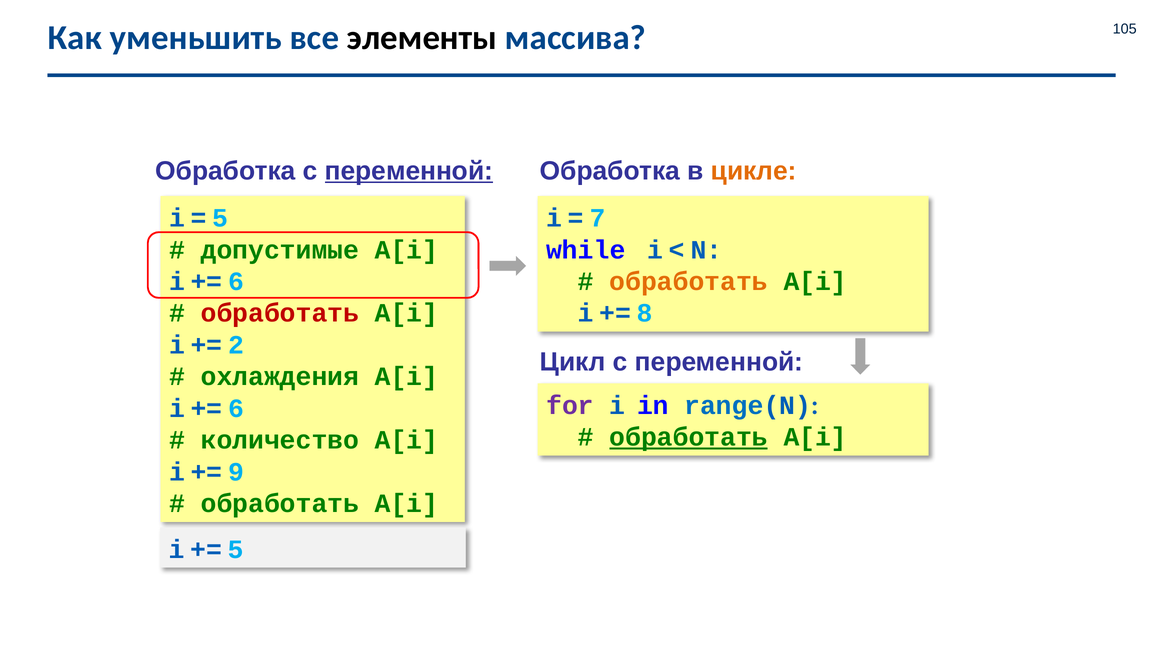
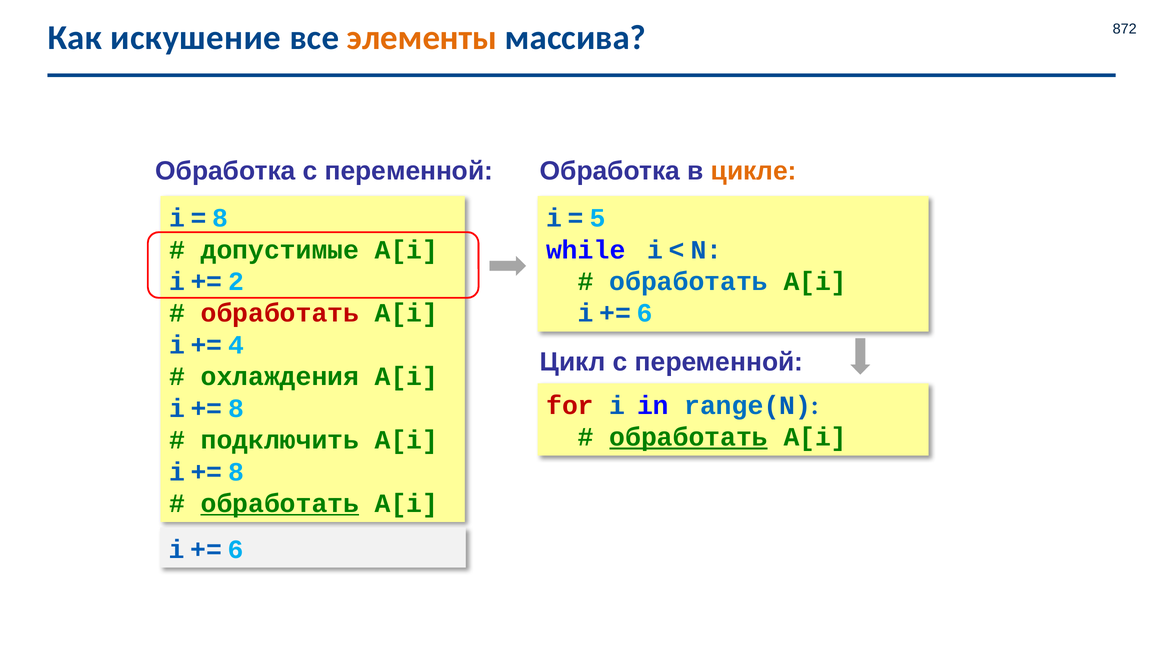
уменьшить: уменьшить -> искушение (196, 38)
элементы colour: black -> orange (422, 38)
105: 105 -> 872 (1125, 29)
переменной underline: present -> none (409, 171)
5: 5 -> 8 (220, 218)
7: 7 -> 5 (597, 218)
6: 6 -> 2 (236, 282)
обработать colour: orange -> blue (689, 282)
8: 8 -> 6 (645, 313)
2: 2 -> 4 (236, 345)
for colour: purple -> red (570, 405)
6: 6 -> 8 (236, 408)
количество: количество -> подключить (280, 440)
9: 9 -> 8 (236, 472)
обработать underline: none -> present (280, 504)
5: 5 -> 6 (236, 549)
